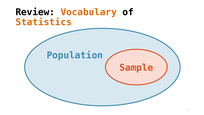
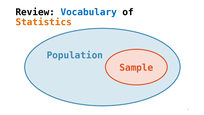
Vocabulary colour: orange -> blue (89, 12)
